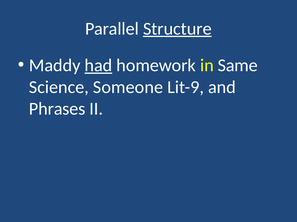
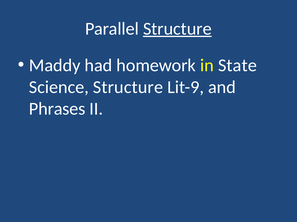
had underline: present -> none (98, 66)
Same: Same -> State (237, 66)
Science Someone: Someone -> Structure (128, 87)
